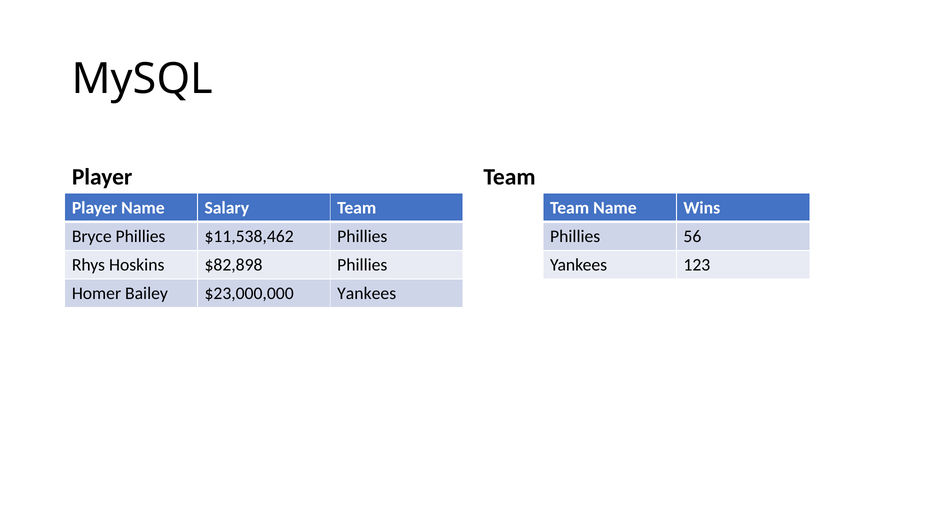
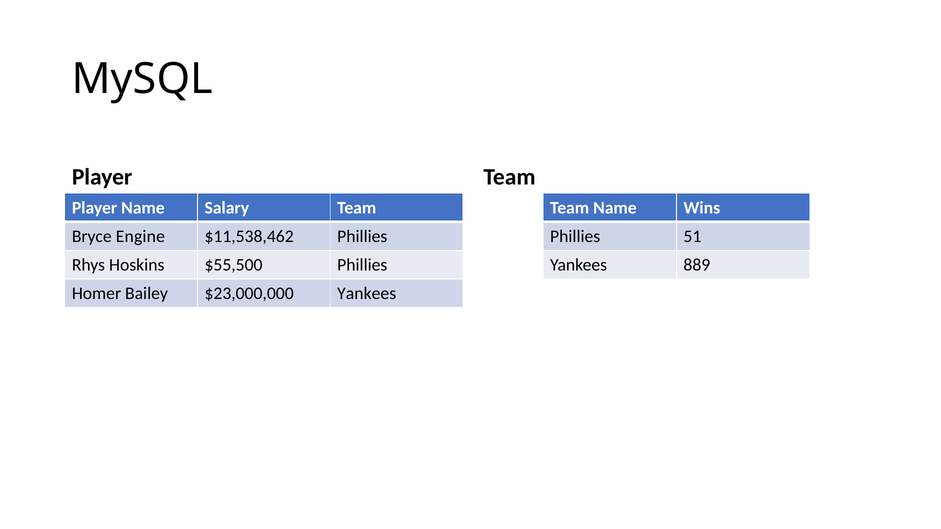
Bryce Phillies: Phillies -> Engine (140, 236)
56: 56 -> 51 (692, 236)
$82,898: $82,898 -> $55,500 (234, 265)
123: 123 -> 889 (697, 265)
